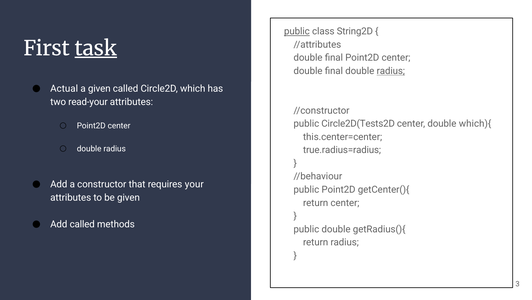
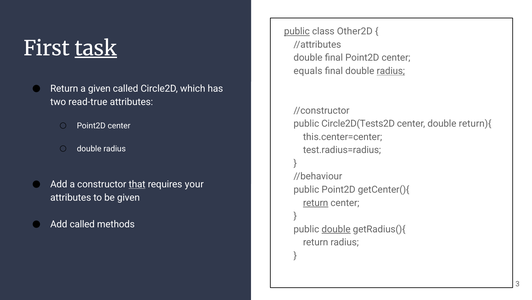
String2D: String2D -> Other2D (355, 31)
double: double -> equals (308, 71)
Actual: Actual -> Return (64, 88)
read-your: read-your -> read-true (88, 102)
which){: which){ -> return){ (475, 123)
true.radius=radius: true.radius=radius -> test.radius=radius (342, 150)
that underline: none -> present (137, 184)
return underline: none -> present (316, 202)
double underline: none -> present (336, 229)
